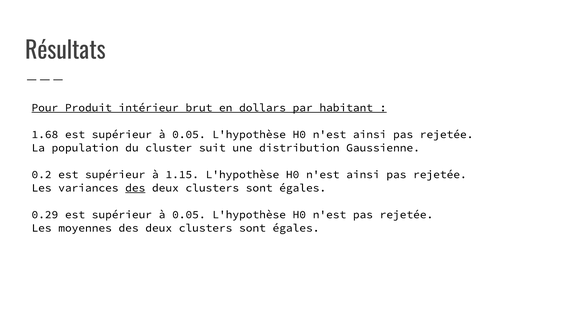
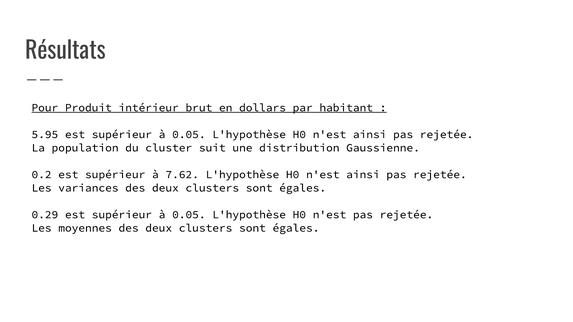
1.68: 1.68 -> 5.95 (45, 135)
1.15: 1.15 -> 7.62 (182, 175)
des underline: present -> none (135, 188)
